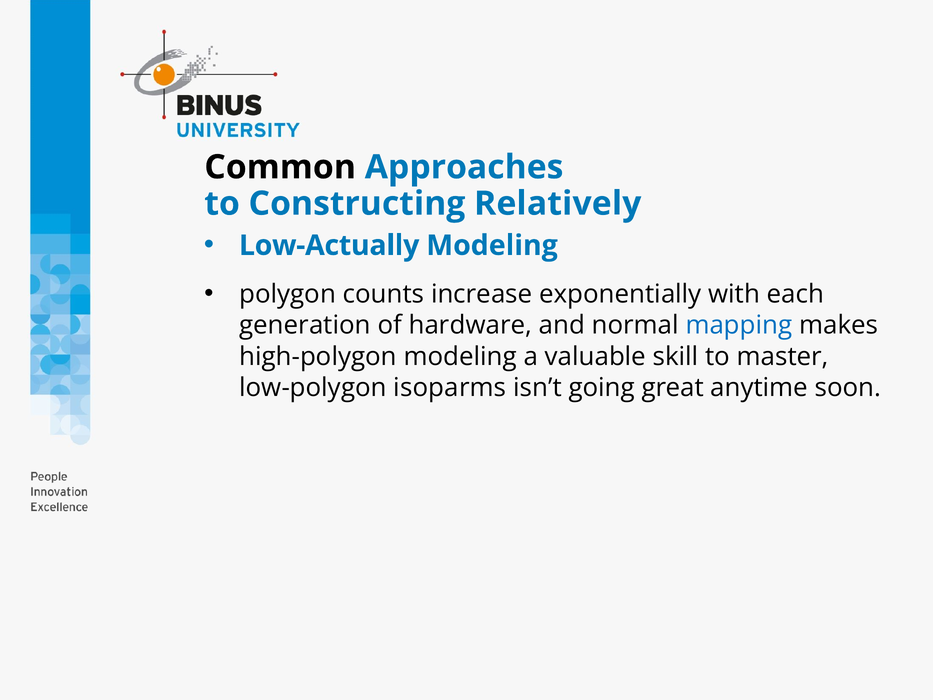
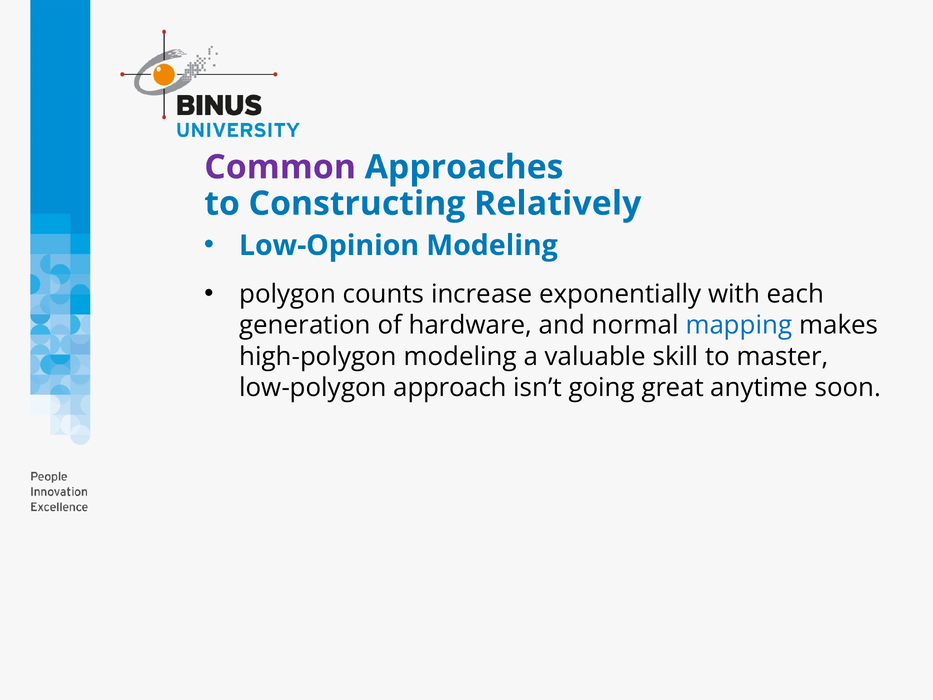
Common colour: black -> purple (280, 167)
Low-Actually: Low-Actually -> Low-Opinion (329, 245)
isoparms: isoparms -> approach (450, 387)
